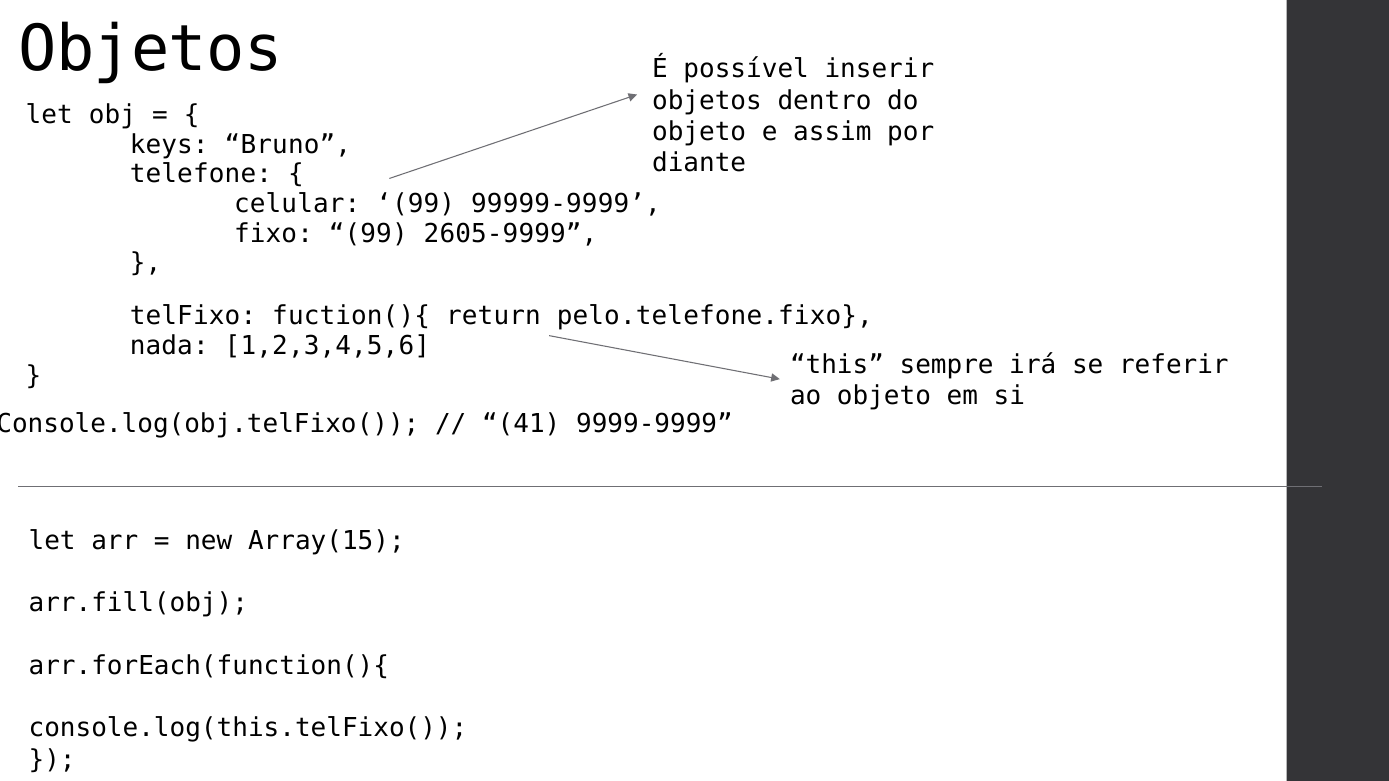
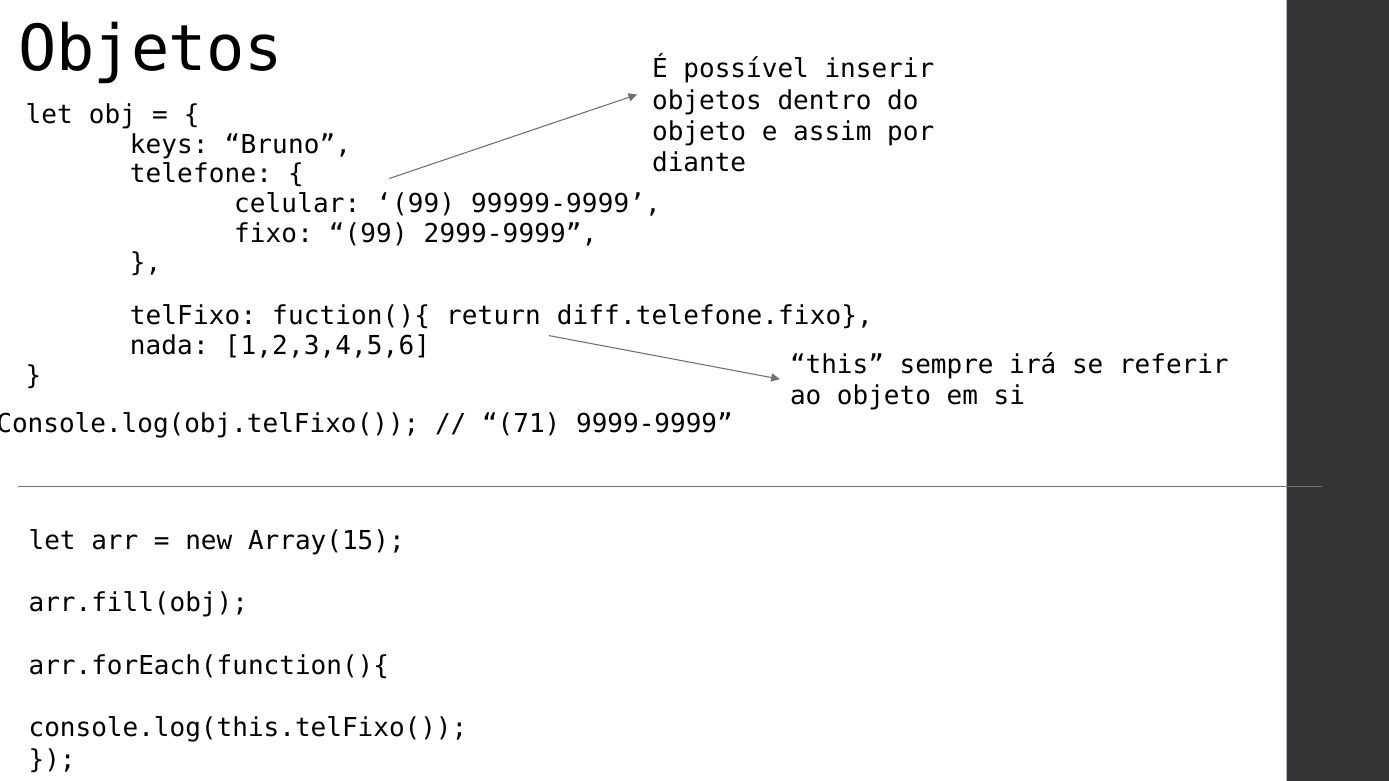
2605-9999: 2605-9999 -> 2999-9999 (511, 234)
pelo.telefone.fixo: pelo.telefone.fixo -> diff.telefone.fixo (715, 316)
41: 41 -> 71 (521, 425)
